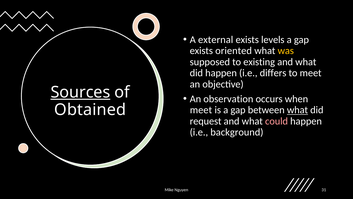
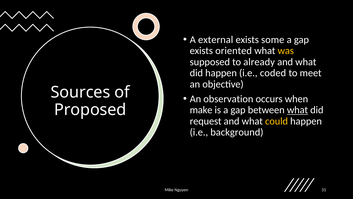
levels: levels -> some (273, 40)
existing: existing -> already (259, 62)
differs: differs -> coded (273, 73)
Sources underline: present -> none (80, 92)
Obtained: Obtained -> Proposed (90, 110)
meet: meet -> make (201, 110)
could colour: pink -> yellow (277, 121)
